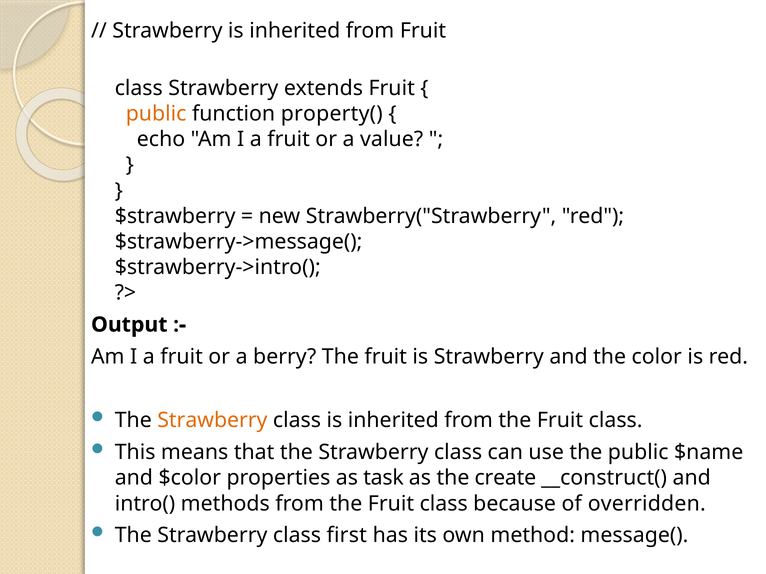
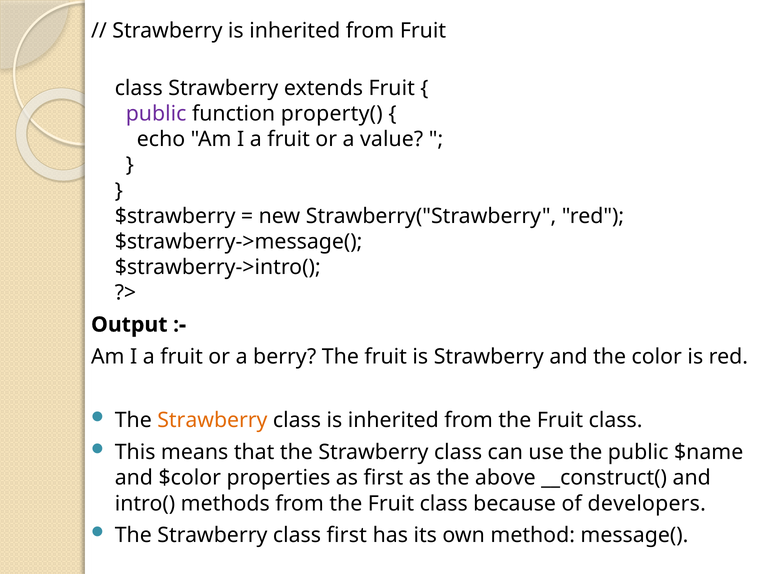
public colour: orange -> purple (156, 114)
as task: task -> first (383, 478)
create: create -> above (505, 478)
overridden: overridden -> developers (647, 504)
